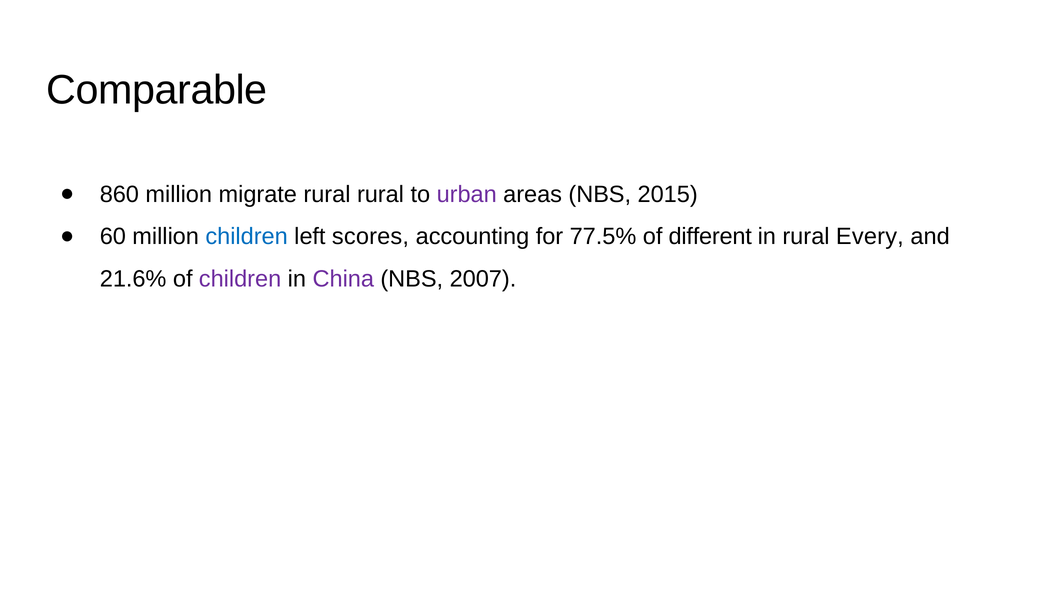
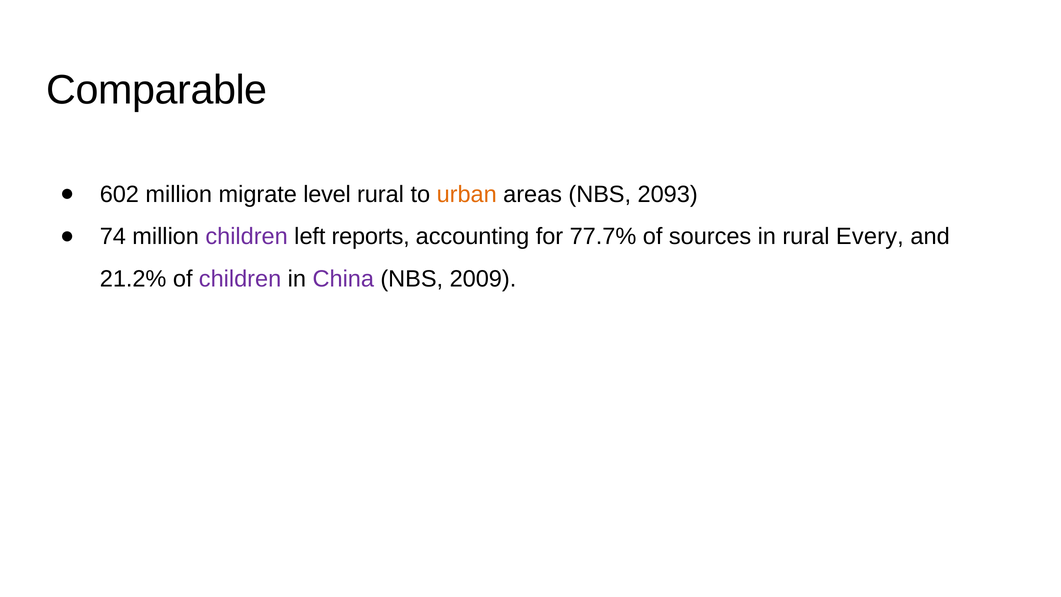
860: 860 -> 602 (119, 194)
migrate rural: rural -> level (327, 194)
urban colour: purple -> orange (467, 194)
2015: 2015 -> 2093 (668, 194)
60: 60 -> 74 (113, 237)
children colour: blue -> purple (247, 237)
scores: scores -> reports (371, 237)
77.5%: 77.5% -> 77.7% (603, 237)
different: different -> sources (710, 237)
21.6%: 21.6% -> 21.2% (133, 279)
2007: 2007 -> 2009 (483, 279)
